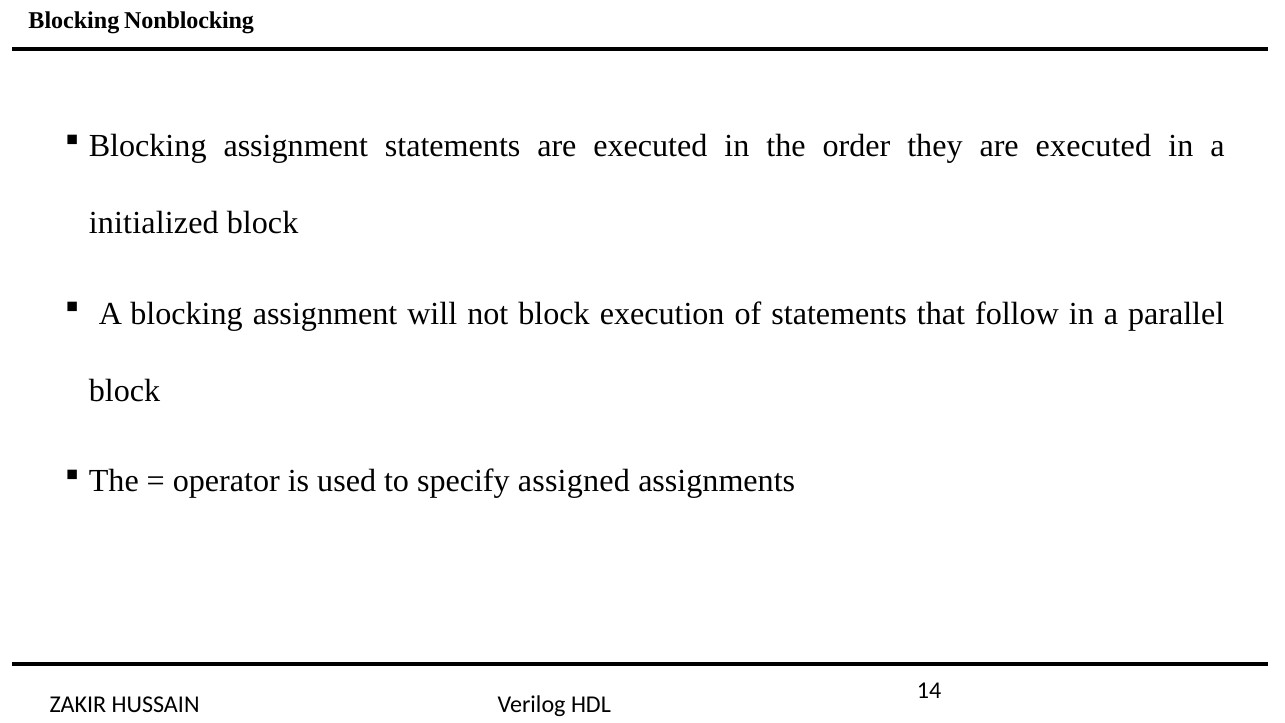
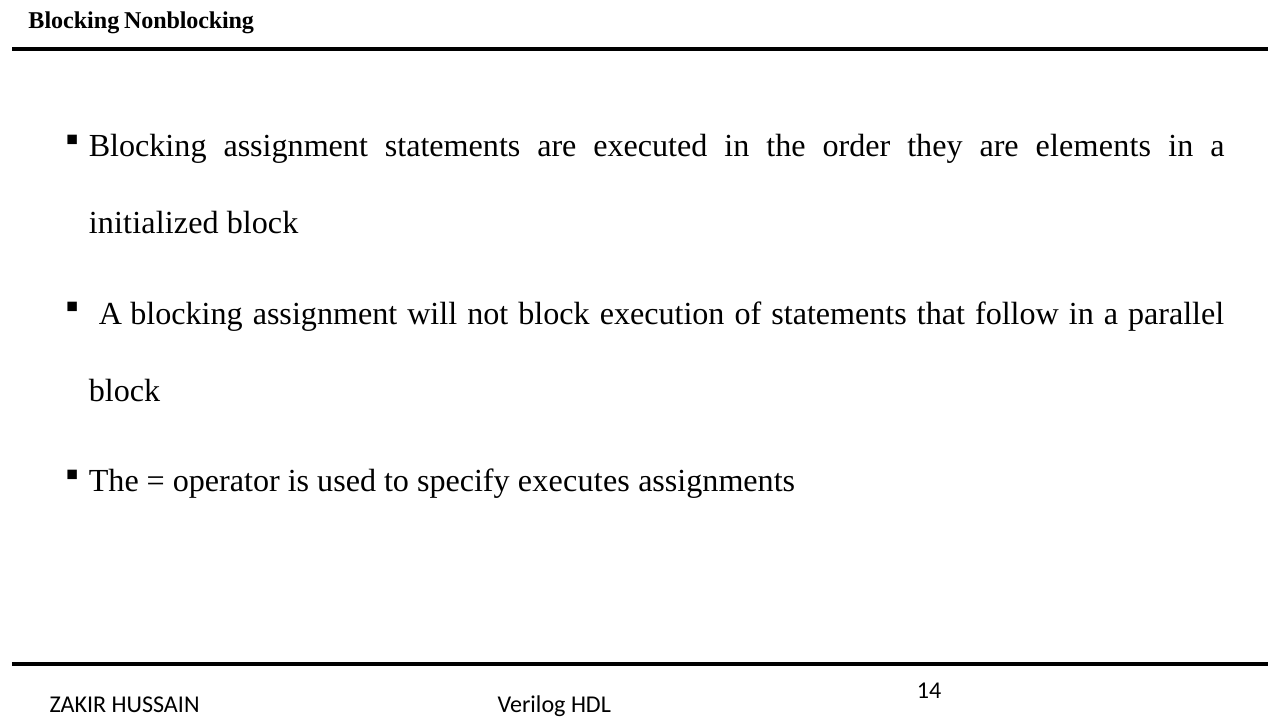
they are executed: executed -> elements (1093, 146)
assigned: assigned -> executes (574, 481)
